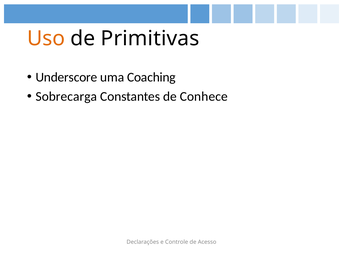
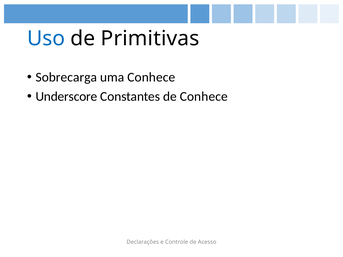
Uso colour: orange -> blue (46, 38)
Underscore: Underscore -> Sobrecarga (66, 77)
uma Coaching: Coaching -> Conhece (151, 77)
Sobrecarga: Sobrecarga -> Underscore (66, 96)
